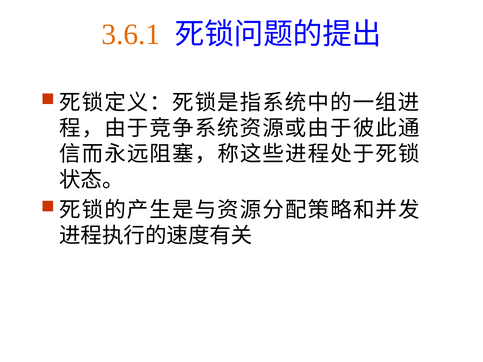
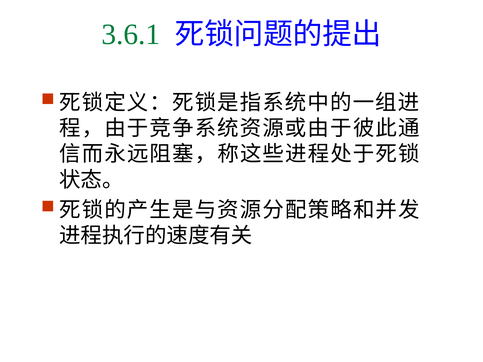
3.6.1 colour: orange -> green (131, 35)
